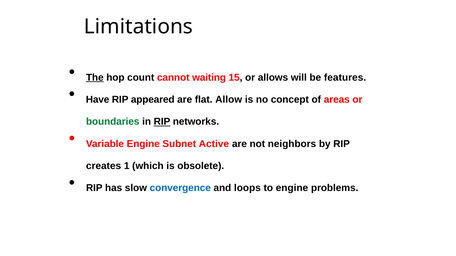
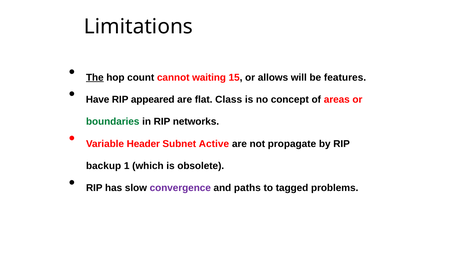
Allow: Allow -> Class (229, 100)
RIP underline: present -> none (162, 122)
Variable Engine: Engine -> Header (143, 144)
neighbors: neighbors -> propagate (292, 144)
creates: creates -> backup (104, 166)
convergence colour: blue -> purple (180, 188)
loops: loops -> paths (247, 188)
to engine: engine -> tagged (292, 188)
